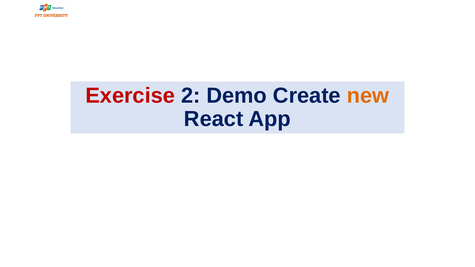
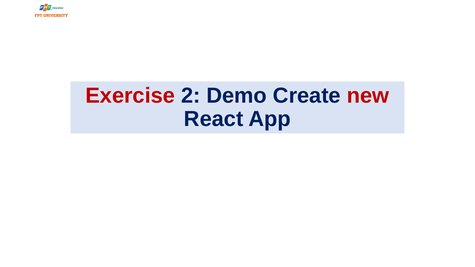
new colour: orange -> red (368, 96)
